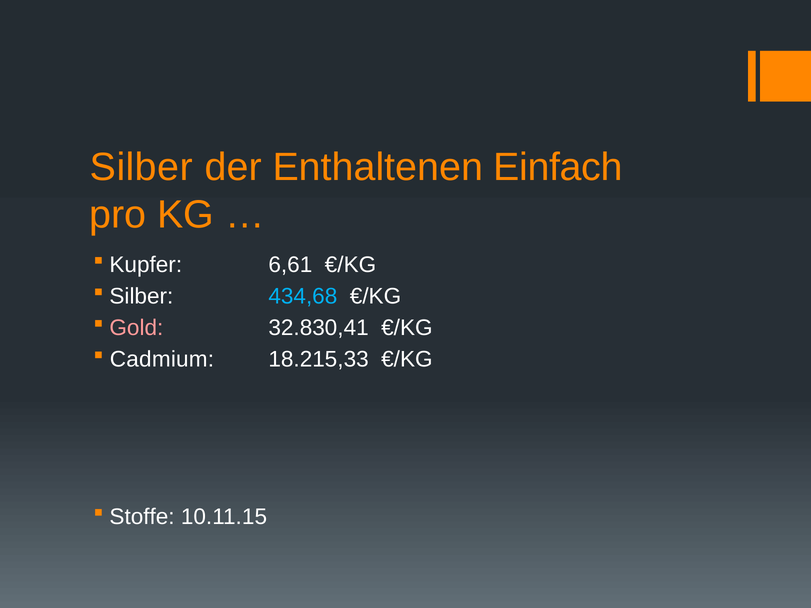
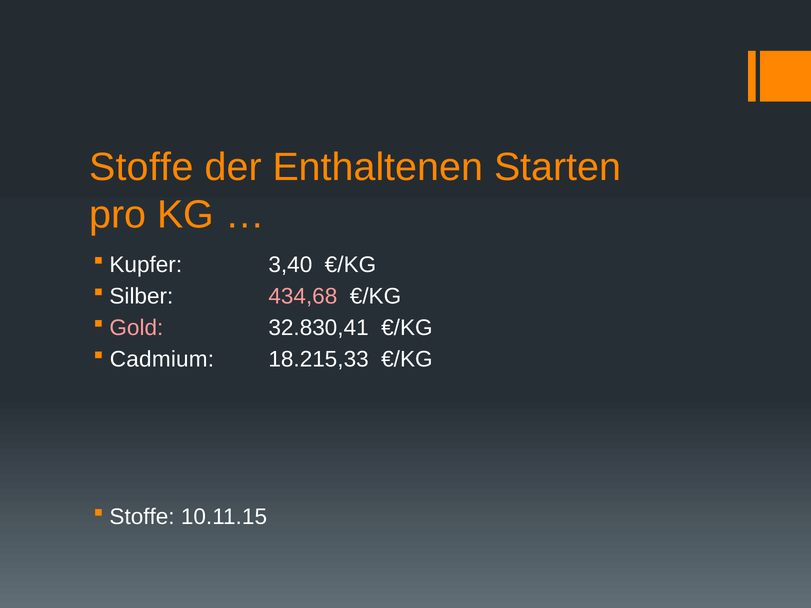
Silber: Silber -> Stoffe (141, 167)
Einfach: Einfach -> Starten (558, 167)
6,61: 6,61 -> 3,40 (290, 265)
434,68 colour: light blue -> pink (303, 296)
